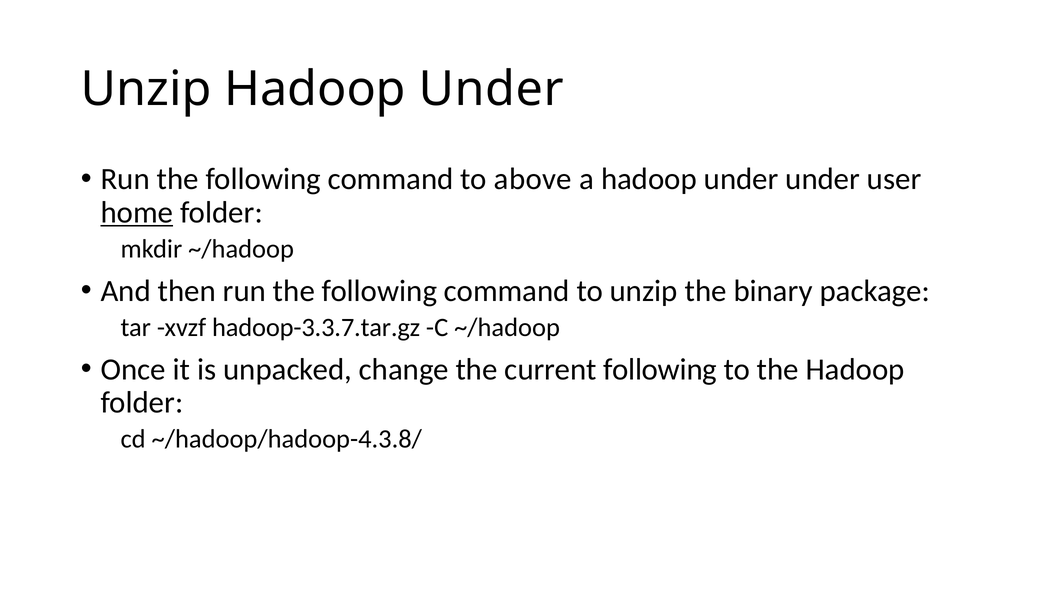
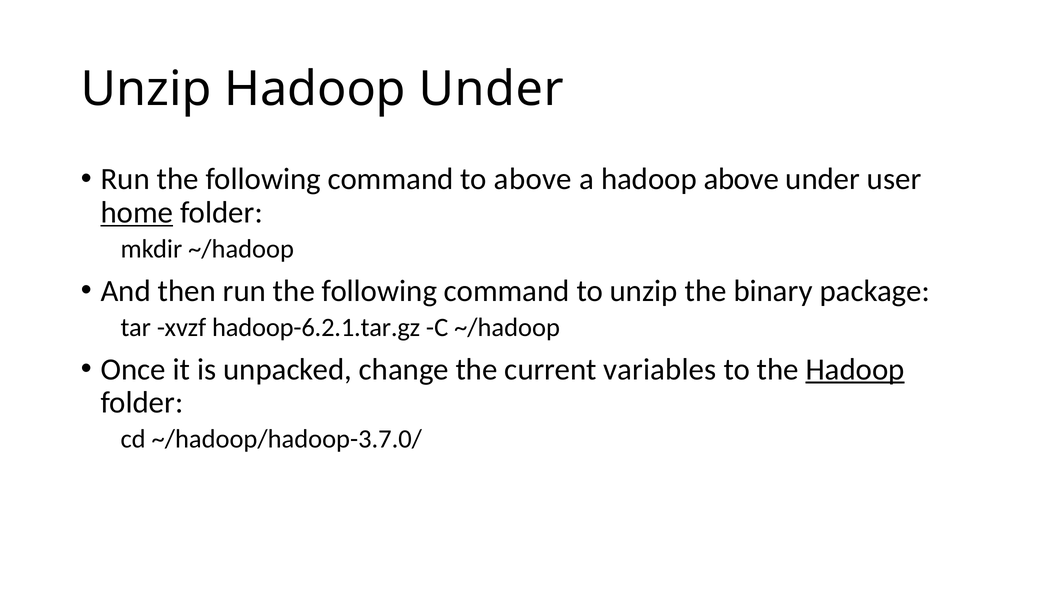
a hadoop under: under -> above (741, 179)
hadoop-3.3.7.tar.gz: hadoop-3.3.7.tar.gz -> hadoop-6.2.1.tar.gz (316, 328)
current following: following -> variables (660, 369)
Hadoop underline: none -> present (855, 369)
~/hadoop/hadoop-4.3.8/: ~/hadoop/hadoop-4.3.8/ -> ~/hadoop/hadoop-3.7.0/ (287, 439)
